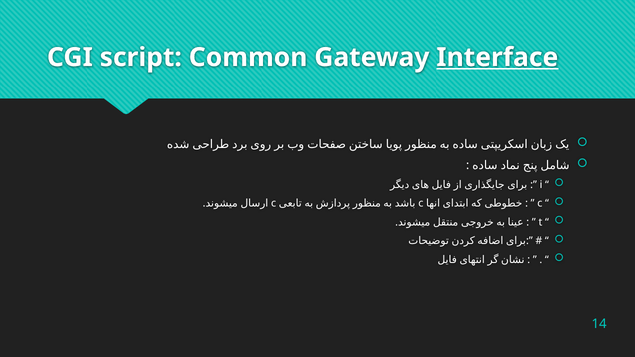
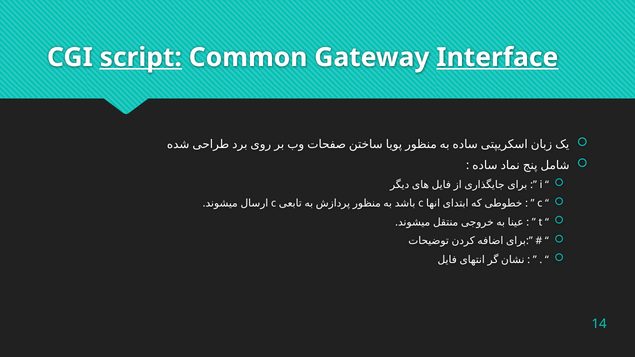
script underline: none -> present (141, 57)
